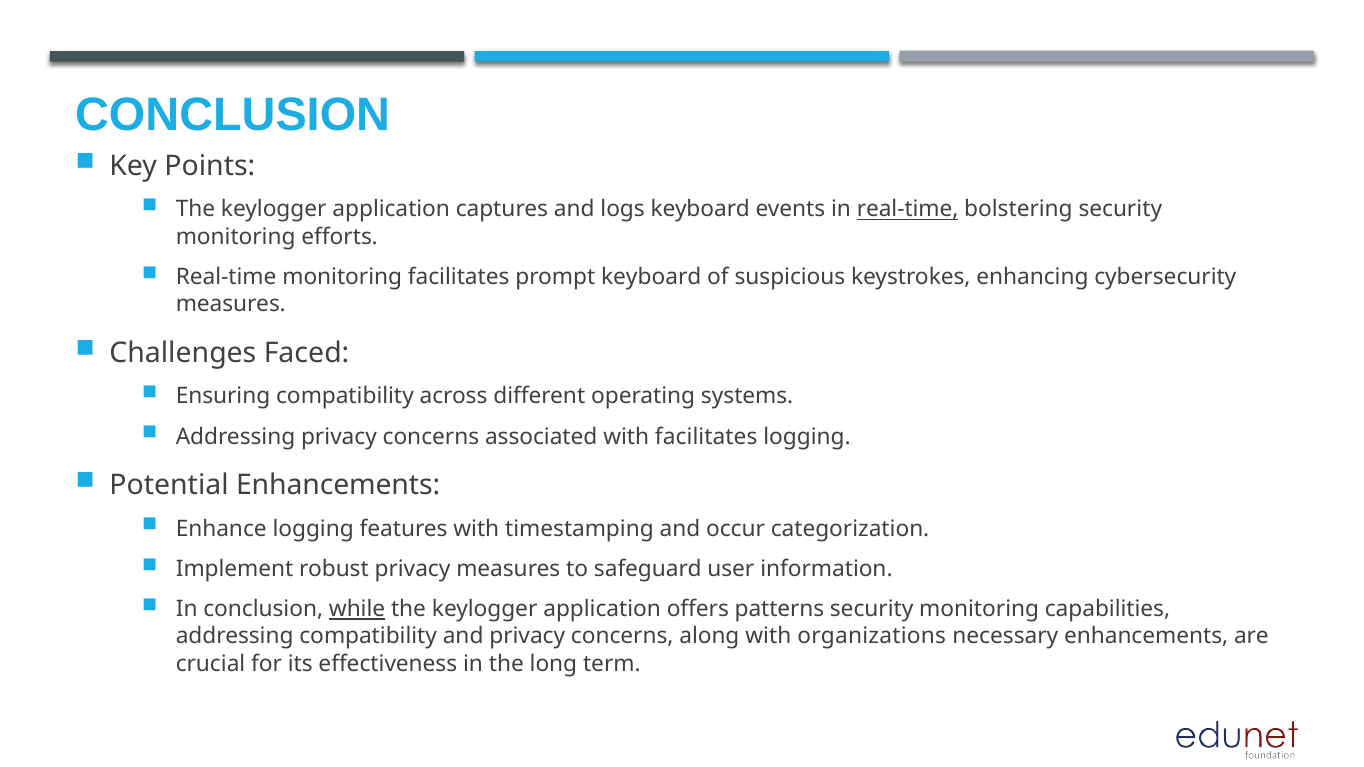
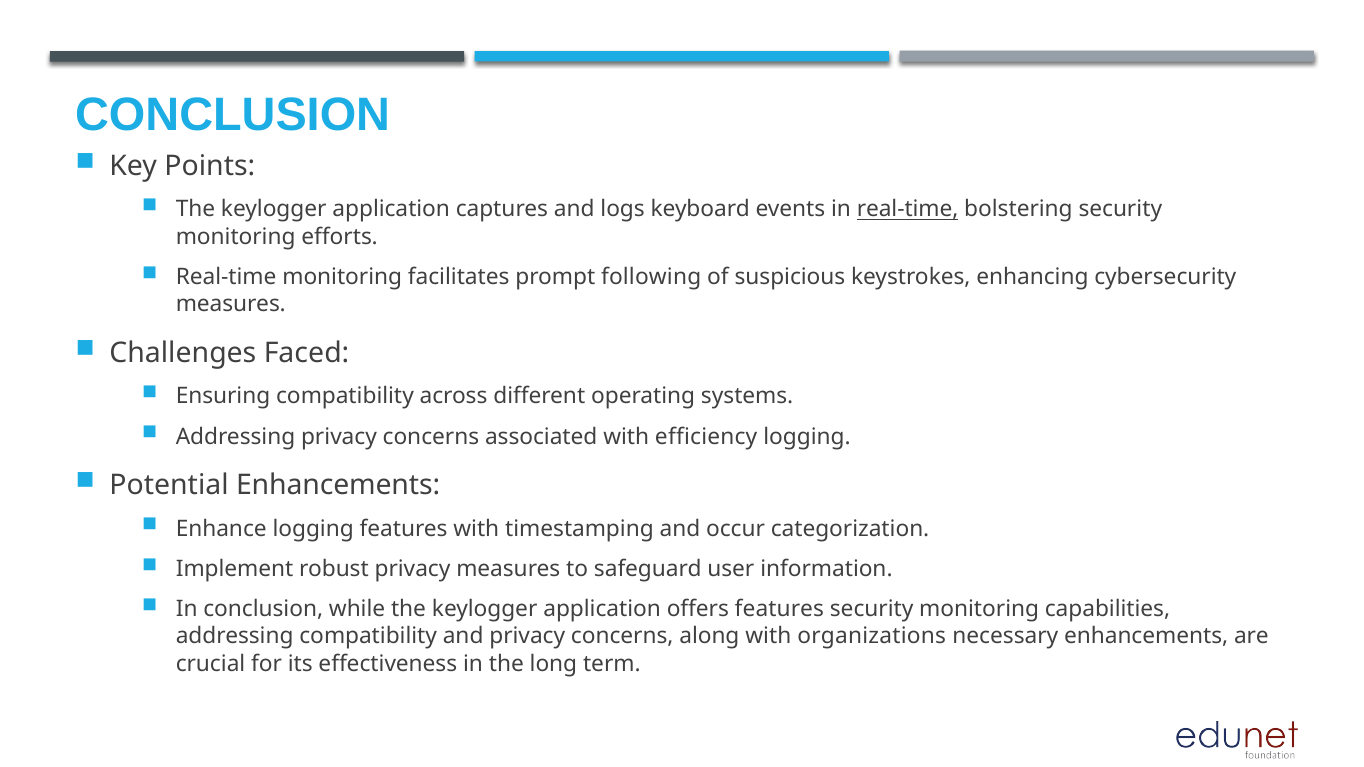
prompt keyboard: keyboard -> following (651, 277)
with facilitates: facilitates -> efficiency (706, 437)
while underline: present -> none (357, 609)
offers patterns: patterns -> features (779, 609)
